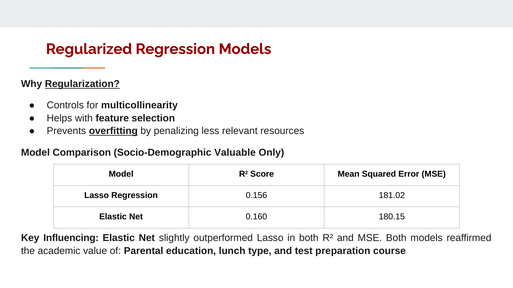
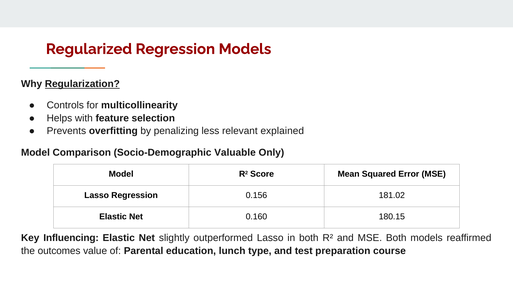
overfitting underline: present -> none (113, 131)
resources: resources -> explained (282, 131)
academic: academic -> outcomes (59, 251)
